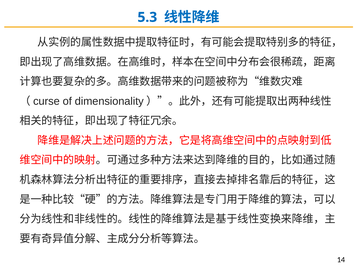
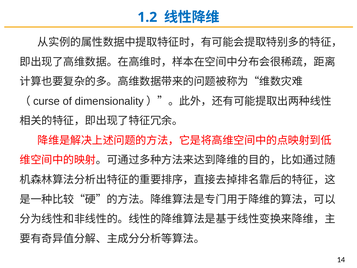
5.3: 5.3 -> 1.2 (147, 17)
